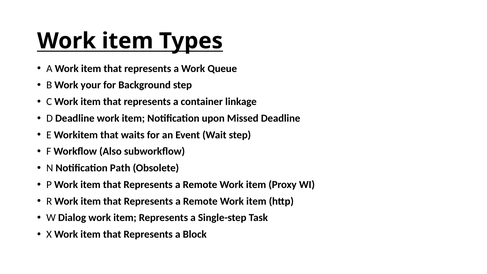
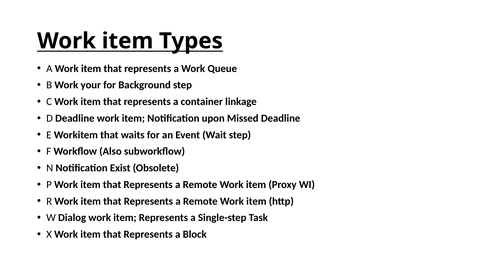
Path: Path -> Exist (120, 168)
